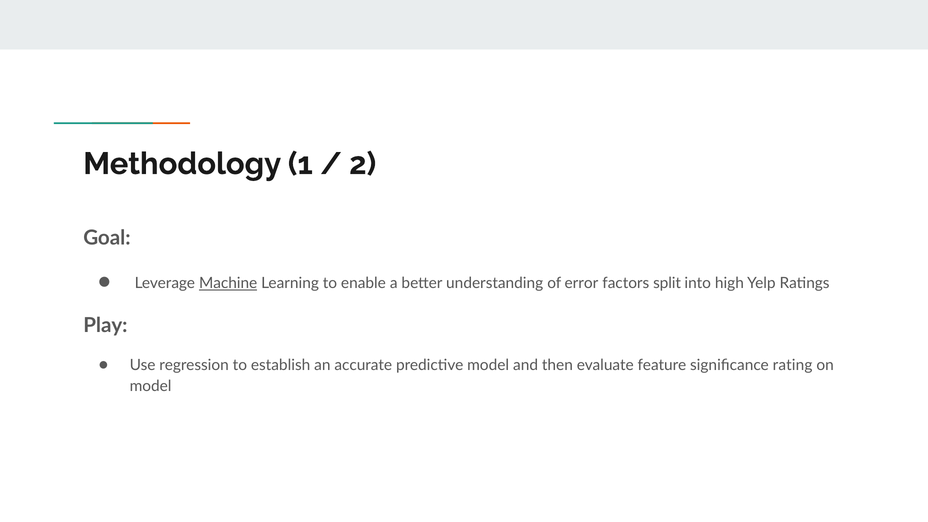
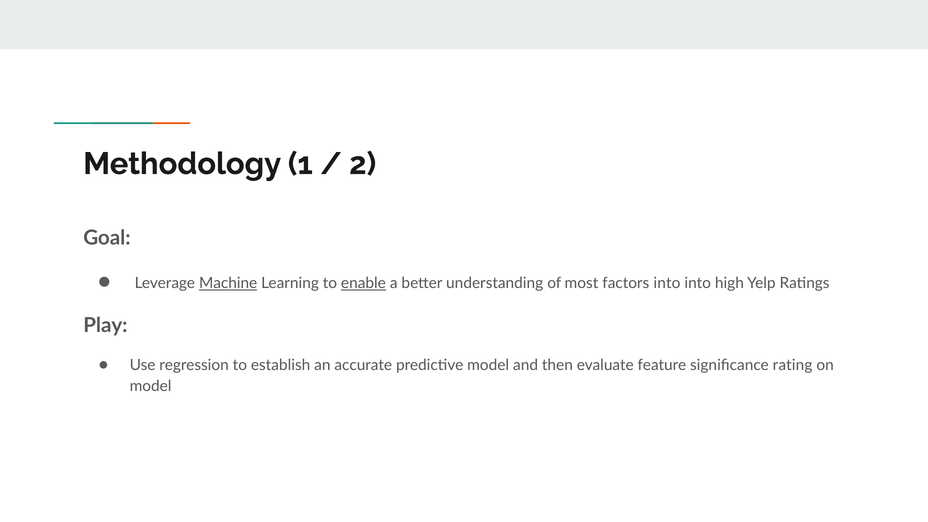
enable underline: none -> present (363, 283)
error: error -> most (581, 283)
factors split: split -> into (667, 283)
